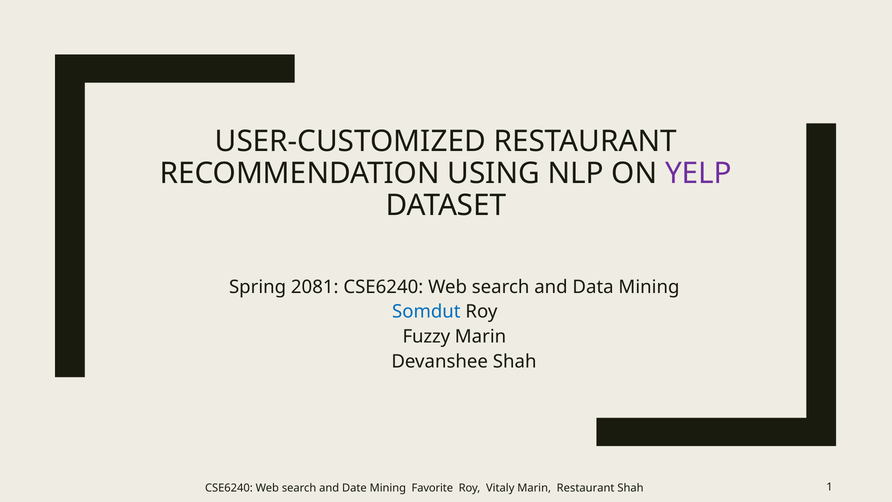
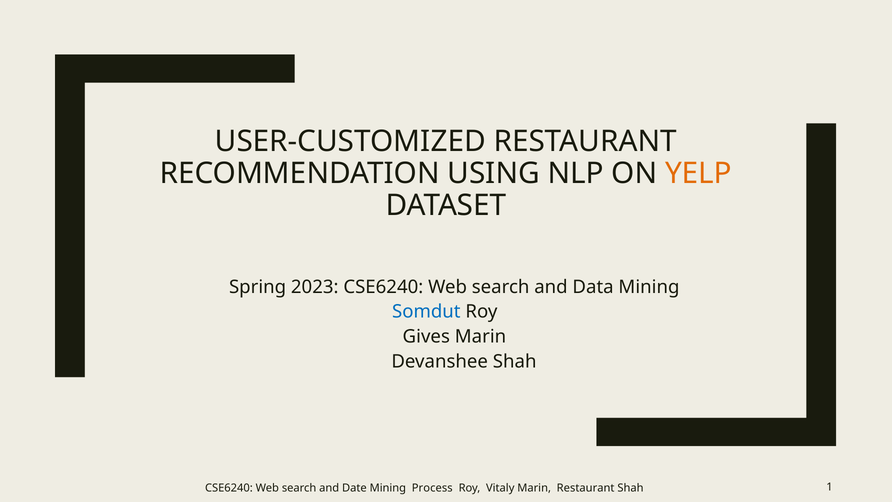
YELP colour: purple -> orange (698, 173)
2081: 2081 -> 2023 (315, 287)
Fuzzy: Fuzzy -> Gives (426, 337)
Favorite: Favorite -> Process (432, 488)
